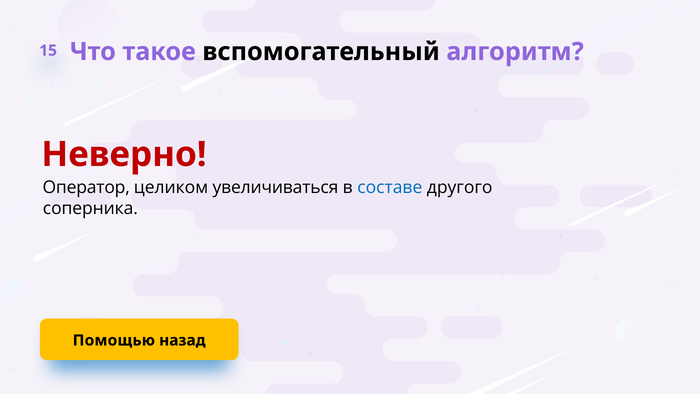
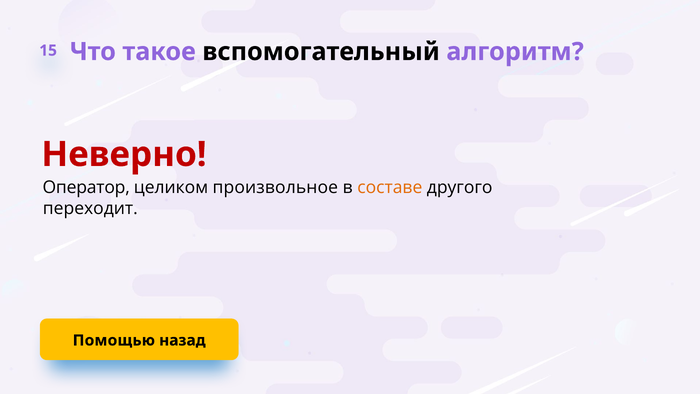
увеличиваться: увеличиваться -> произвольное (275, 187)
составе colour: blue -> orange (390, 187)
соперника: соперника -> переходит (90, 208)
